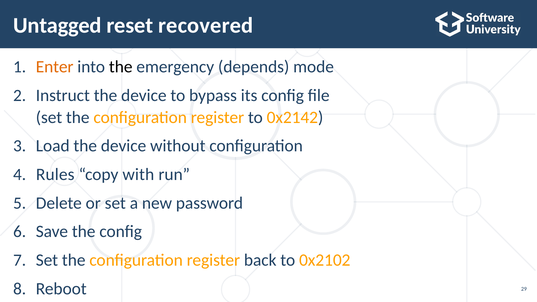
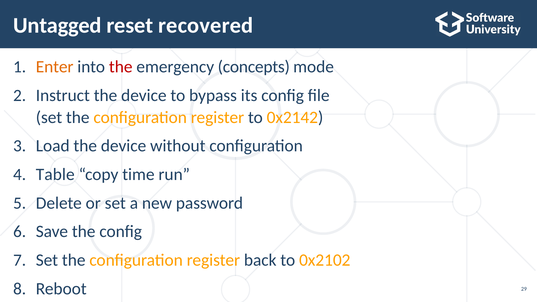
the colour: black -> red (121, 67)
depends: depends -> concepts (254, 67)
Rules: Rules -> Table (55, 174)
with: with -> time (138, 174)
